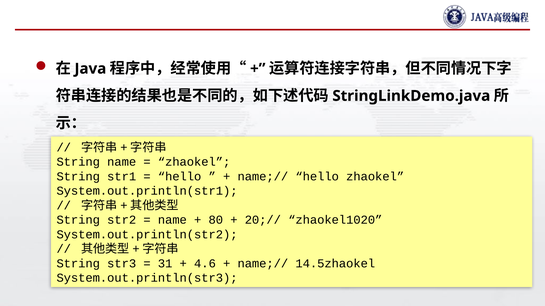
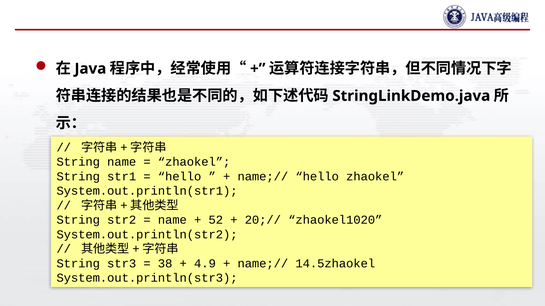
80: 80 -> 52 (216, 220)
31: 31 -> 38 (165, 264)
4.6: 4.6 -> 4.9 (205, 264)
